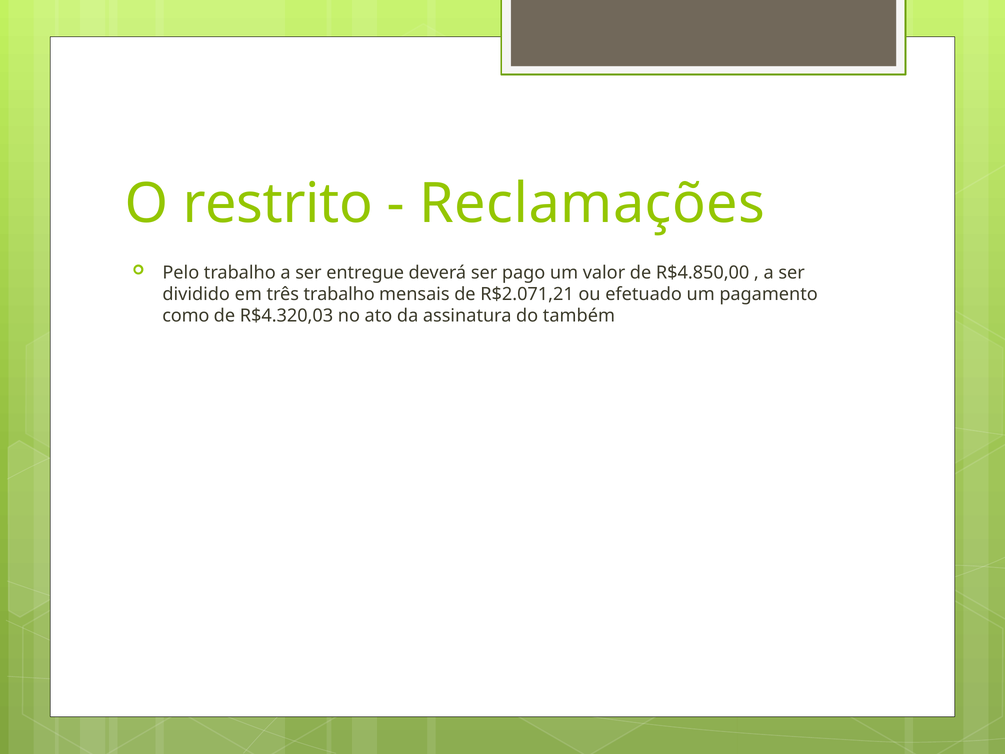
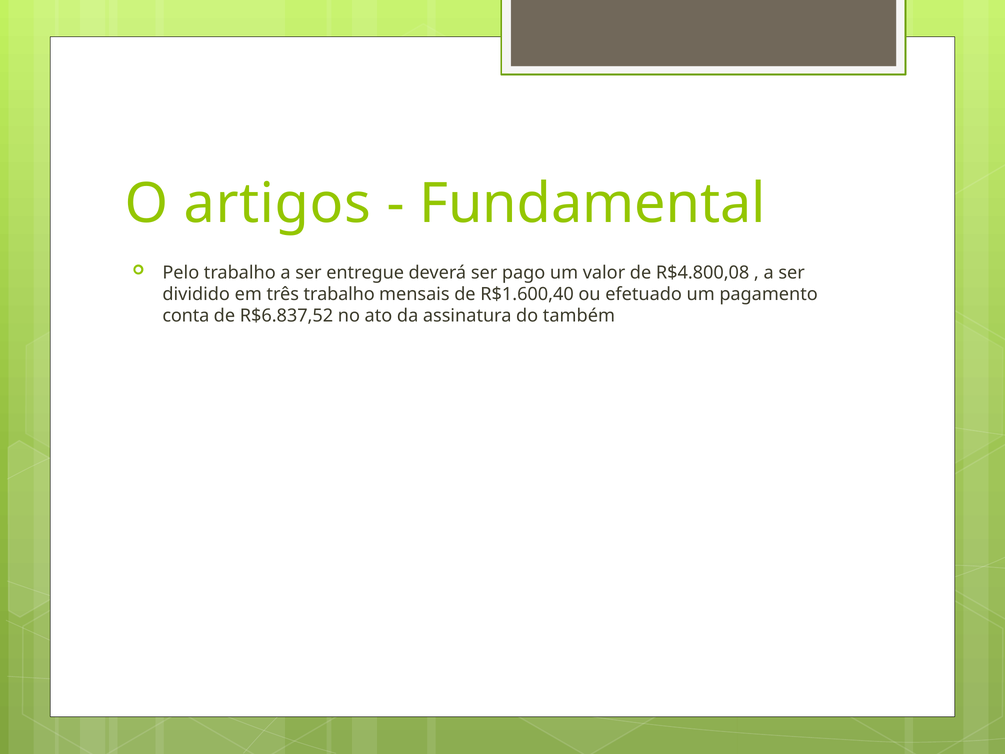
restrito: restrito -> artigos (277, 204)
Reclamações: Reclamações -> Fundamental (592, 204)
R$4.850,00: R$4.850,00 -> R$4.800,08 (703, 273)
R$2.071,21: R$2.071,21 -> R$1.600,40 (527, 294)
como: como -> conta (186, 316)
R$4.320,03: R$4.320,03 -> R$6.837,52 (286, 316)
